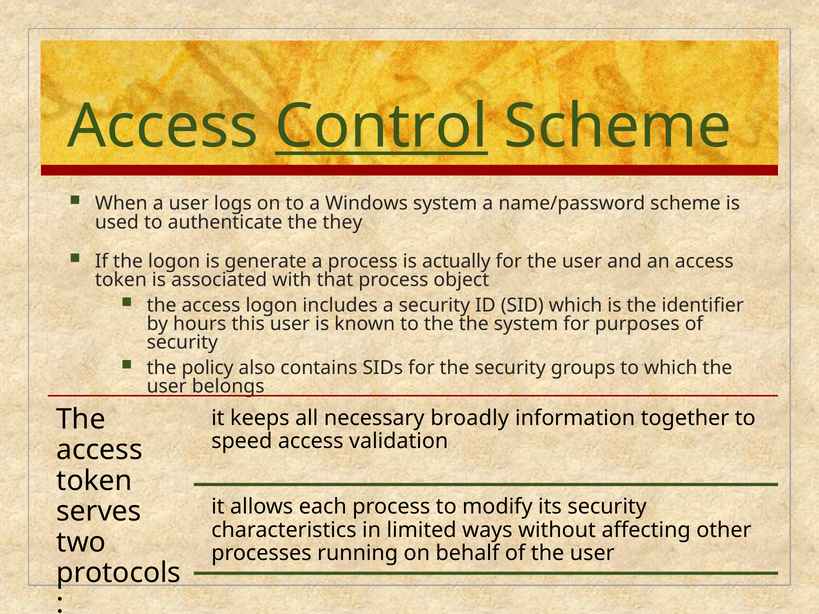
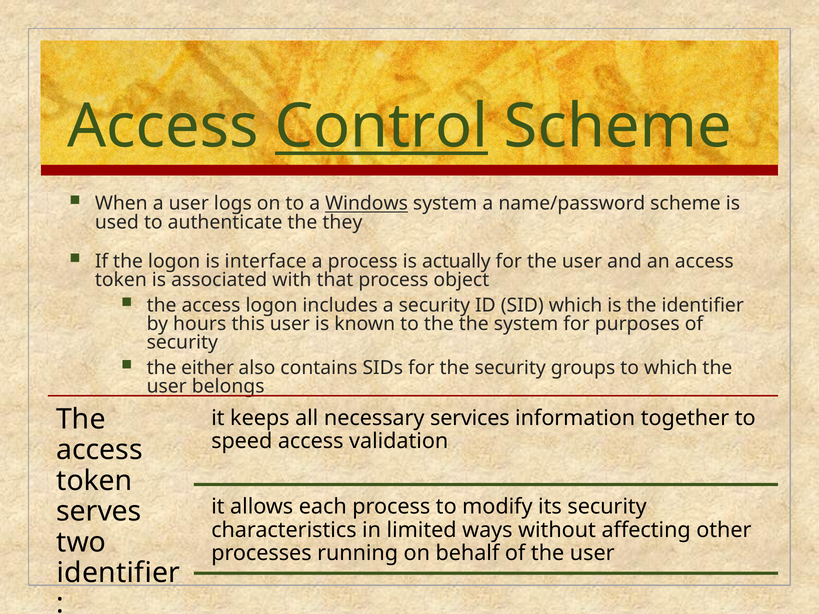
Windows underline: none -> present (367, 204)
generate: generate -> interface (266, 261)
policy: policy -> either (208, 368)
broadly: broadly -> services (470, 418)
protocols: protocols -> identifier (118, 573)
